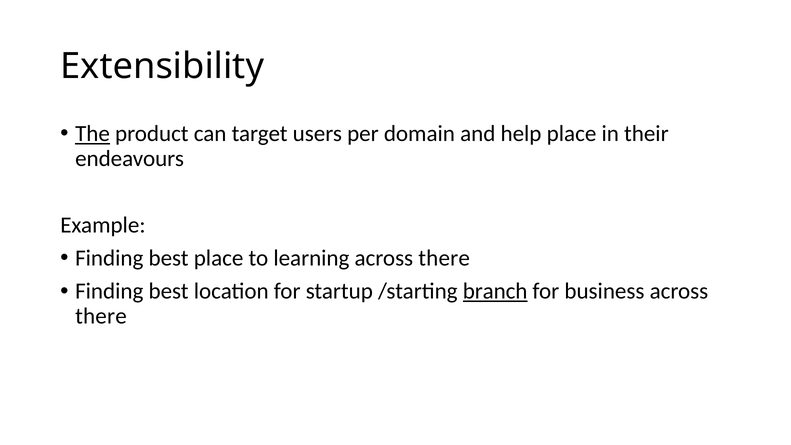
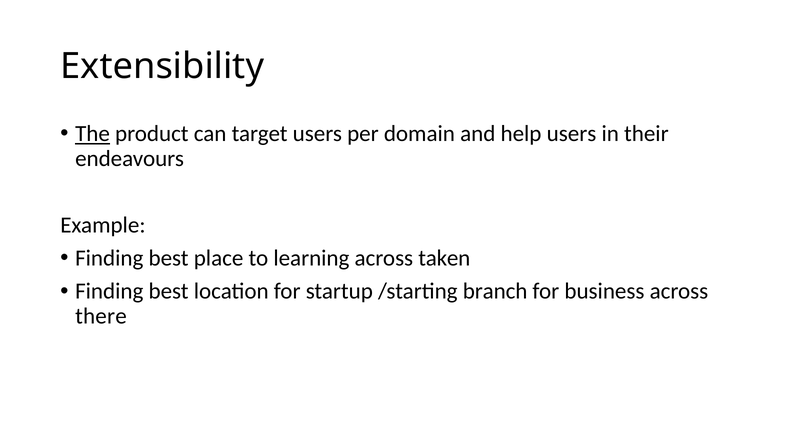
help place: place -> users (572, 134)
there: there -> taken (444, 258)
branch underline: present -> none (495, 291)
